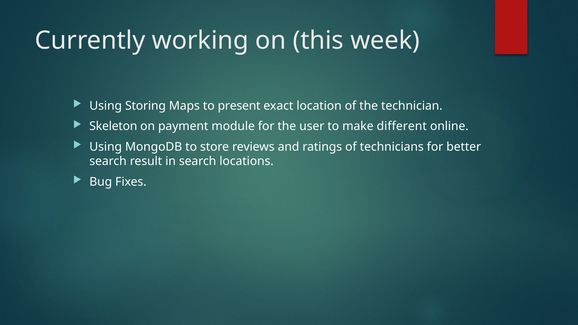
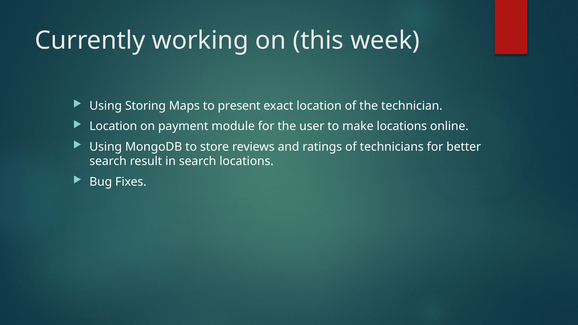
Skeleton: Skeleton -> Location (113, 126)
make different: different -> locations (402, 126)
